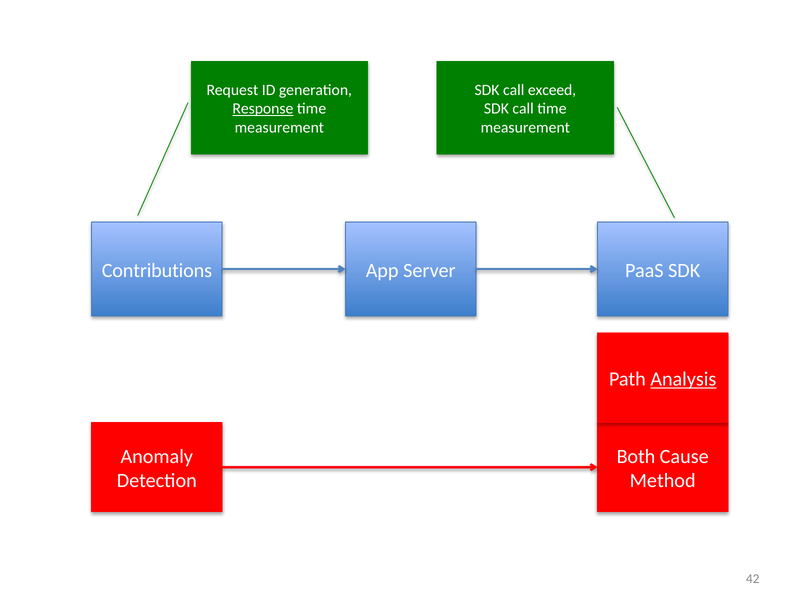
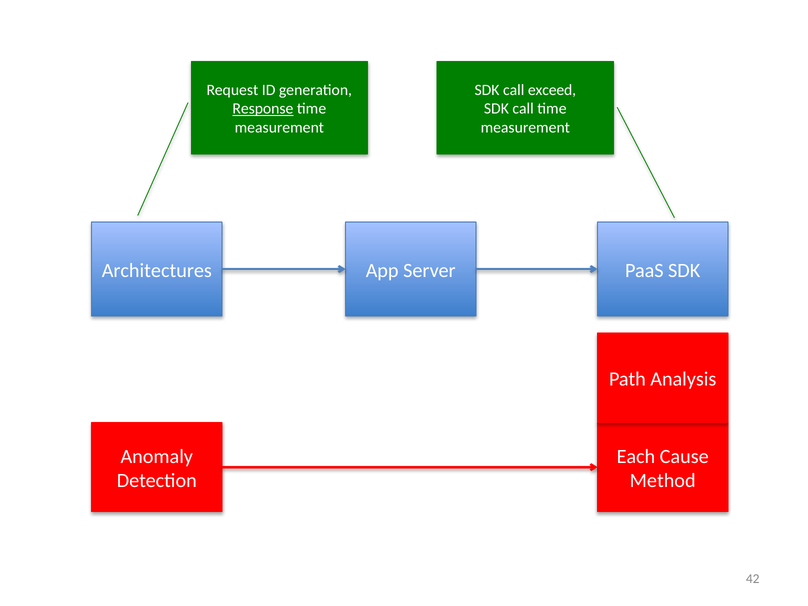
Contributions: Contributions -> Architectures (157, 270)
Analysis underline: present -> none (683, 379)
Both: Both -> Each (636, 456)
